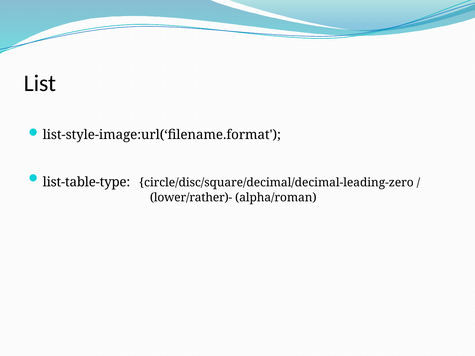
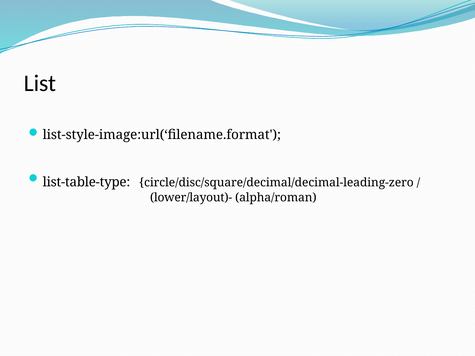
lower/rather)-: lower/rather)- -> lower/layout)- (191, 198)
